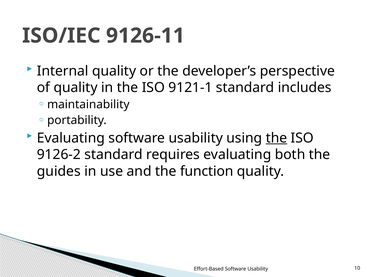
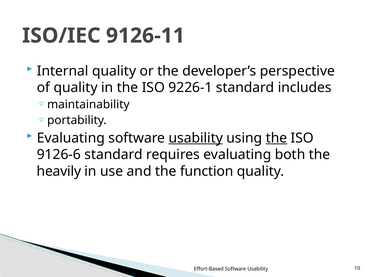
9121-1: 9121-1 -> 9226-1 (190, 87)
usability underline: none -> present (196, 138)
9126-2: 9126-2 -> 9126-6 (59, 154)
guides: guides -> heavily (59, 171)
